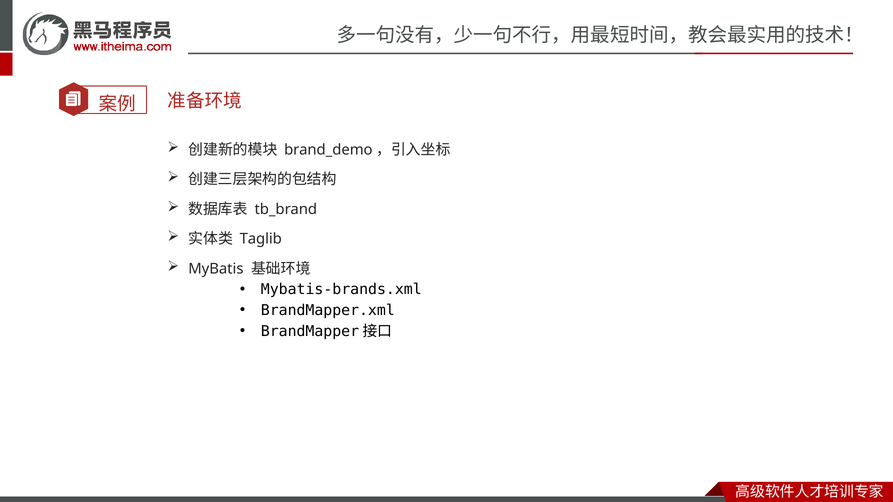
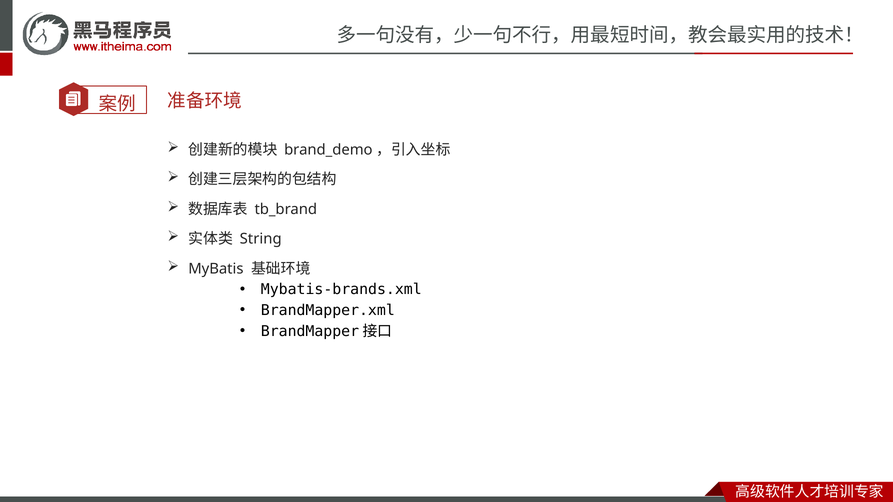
Taglib: Taglib -> String (261, 239)
